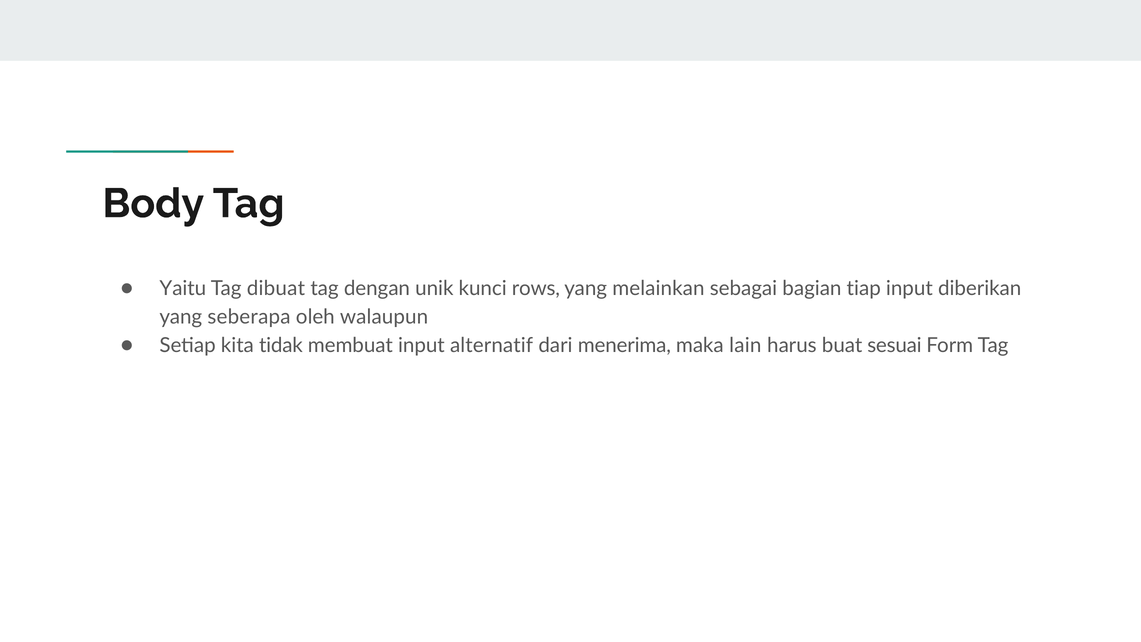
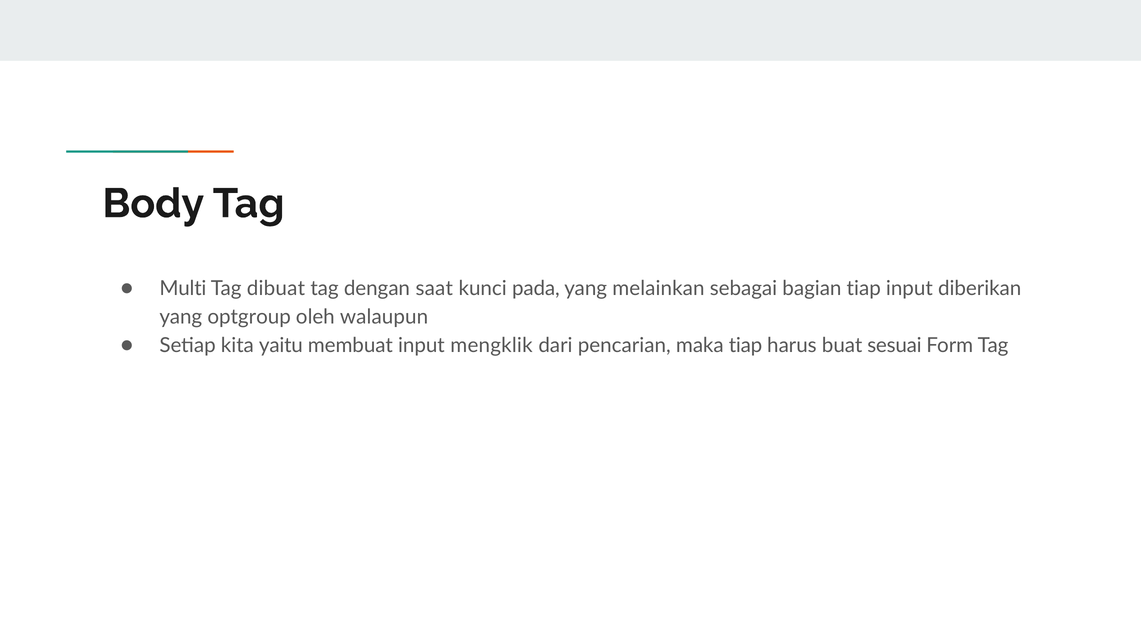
Yaitu: Yaitu -> Multi (183, 288)
unik: unik -> saat (434, 288)
rows: rows -> pada (536, 288)
seberapa: seberapa -> optgroup (249, 317)
tidak: tidak -> yaitu (281, 345)
alternatif: alternatif -> mengklik (491, 345)
menerima: menerima -> pencarian (624, 345)
maka lain: lain -> tiap (746, 345)
